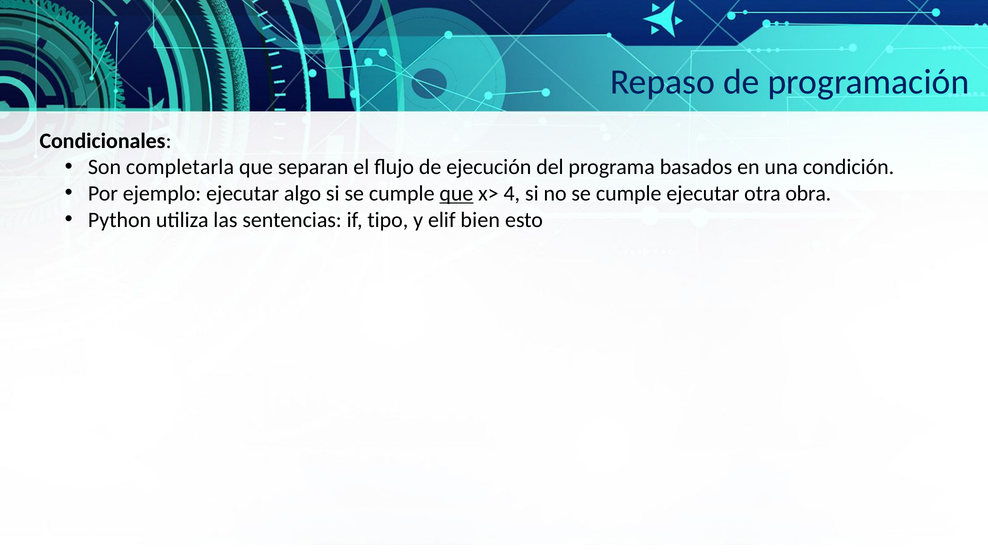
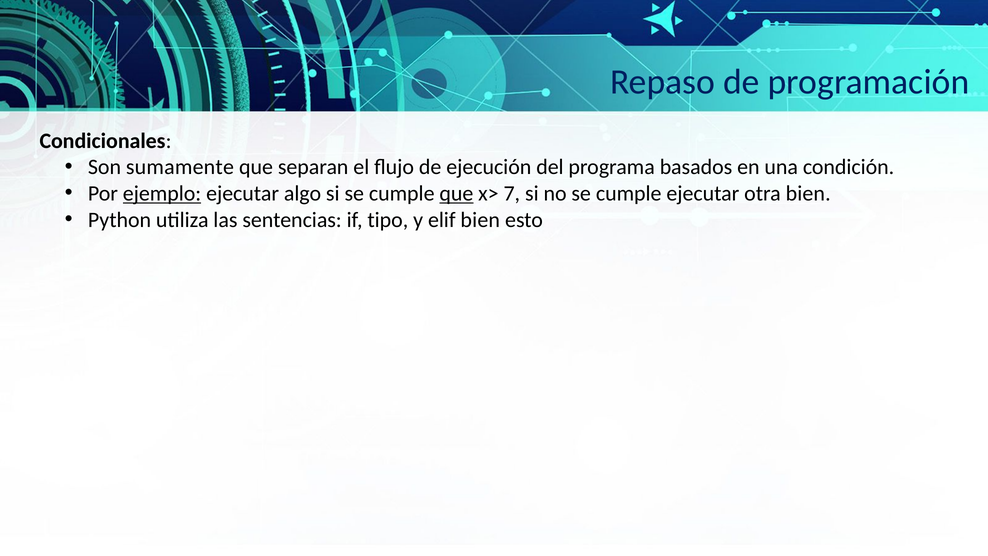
completarla: completarla -> sumamente (180, 167)
ejemplo underline: none -> present (162, 193)
4: 4 -> 7 (512, 193)
otra obra: obra -> bien (808, 193)
